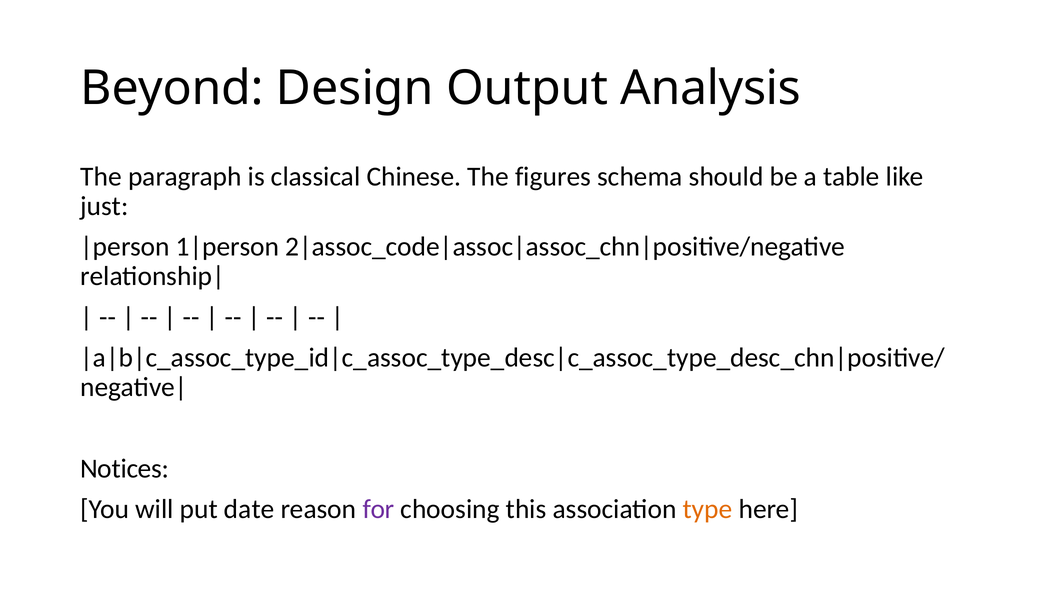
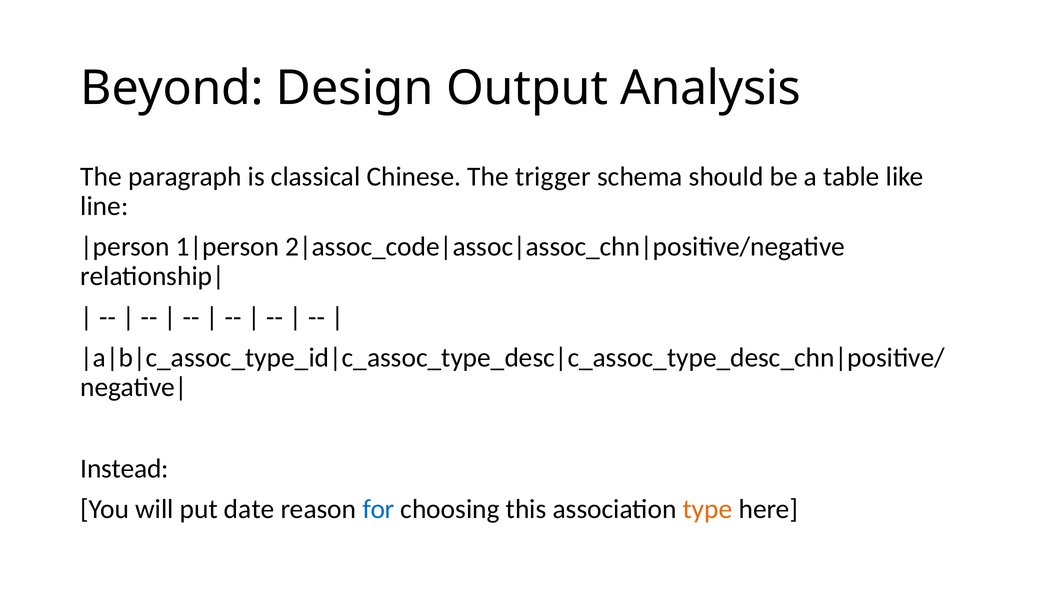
figures: figures -> trigger (553, 177)
just: just -> line (104, 206)
Notices: Notices -> Instead (125, 469)
for colour: purple -> blue (379, 509)
